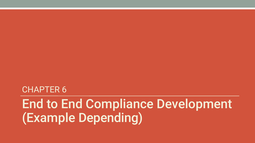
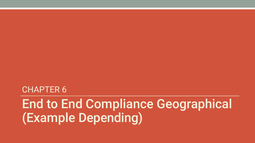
Development: Development -> Geographical (194, 105)
